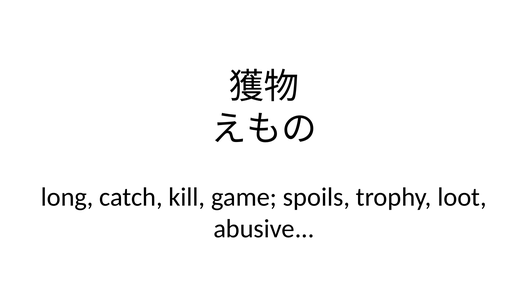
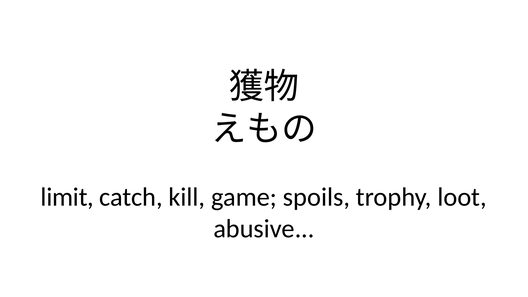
long: long -> limit (67, 197)
